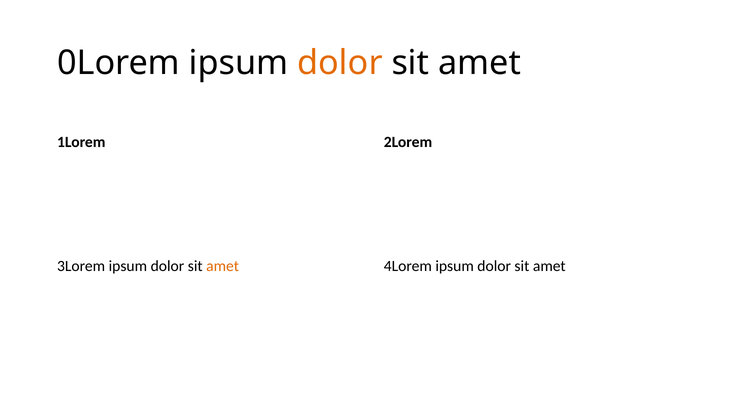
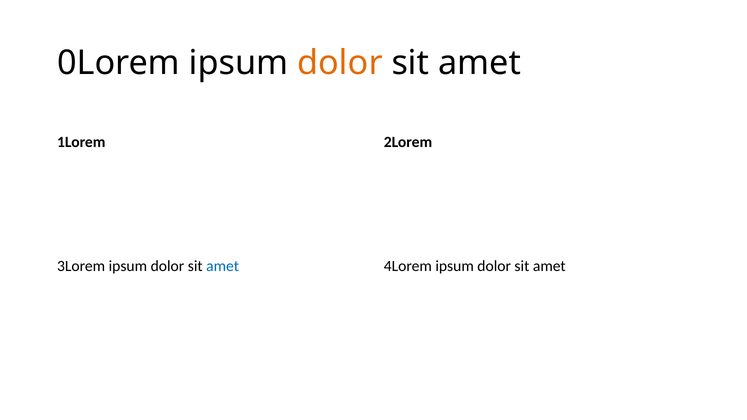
amet colour: orange -> blue (223, 266)
